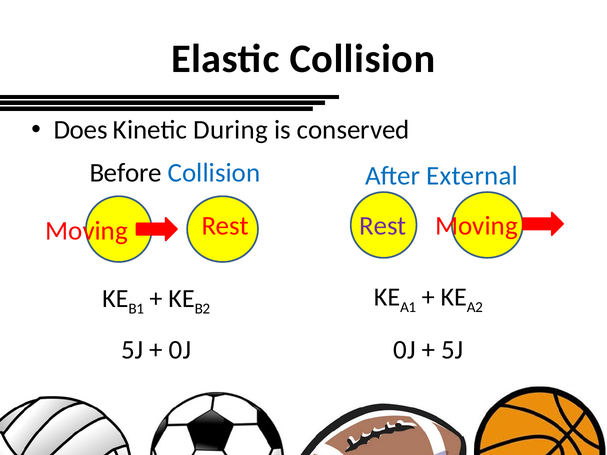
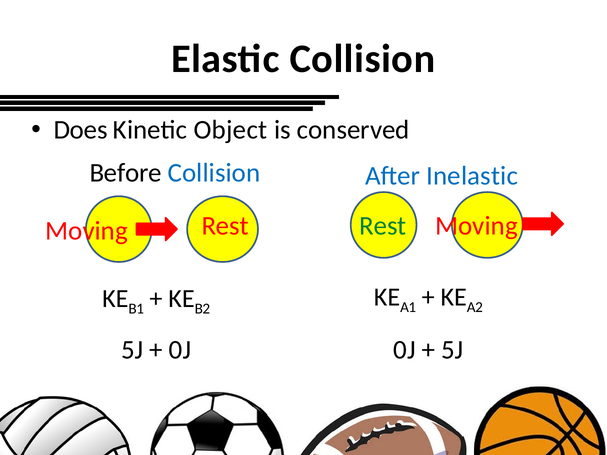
During: During -> Object (230, 130)
External: External -> Inelastic (472, 176)
Rest colour: purple -> green (383, 226)
